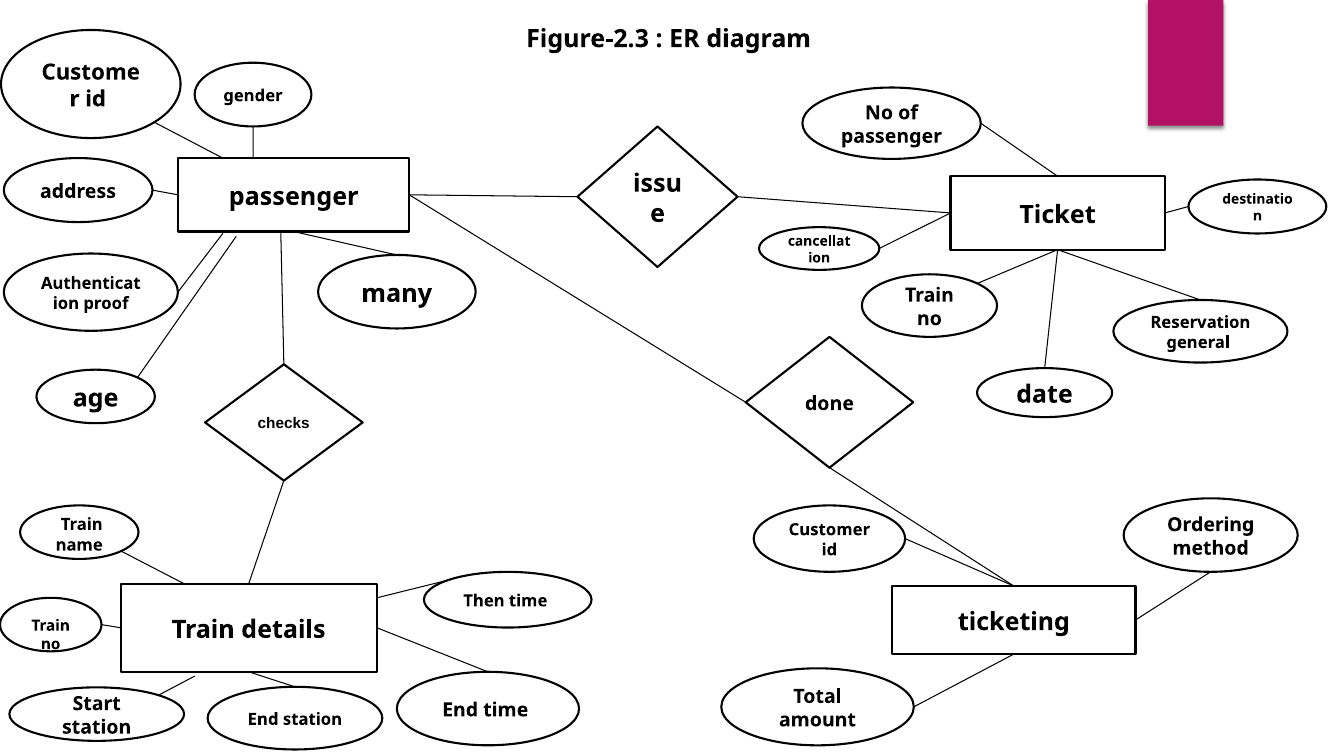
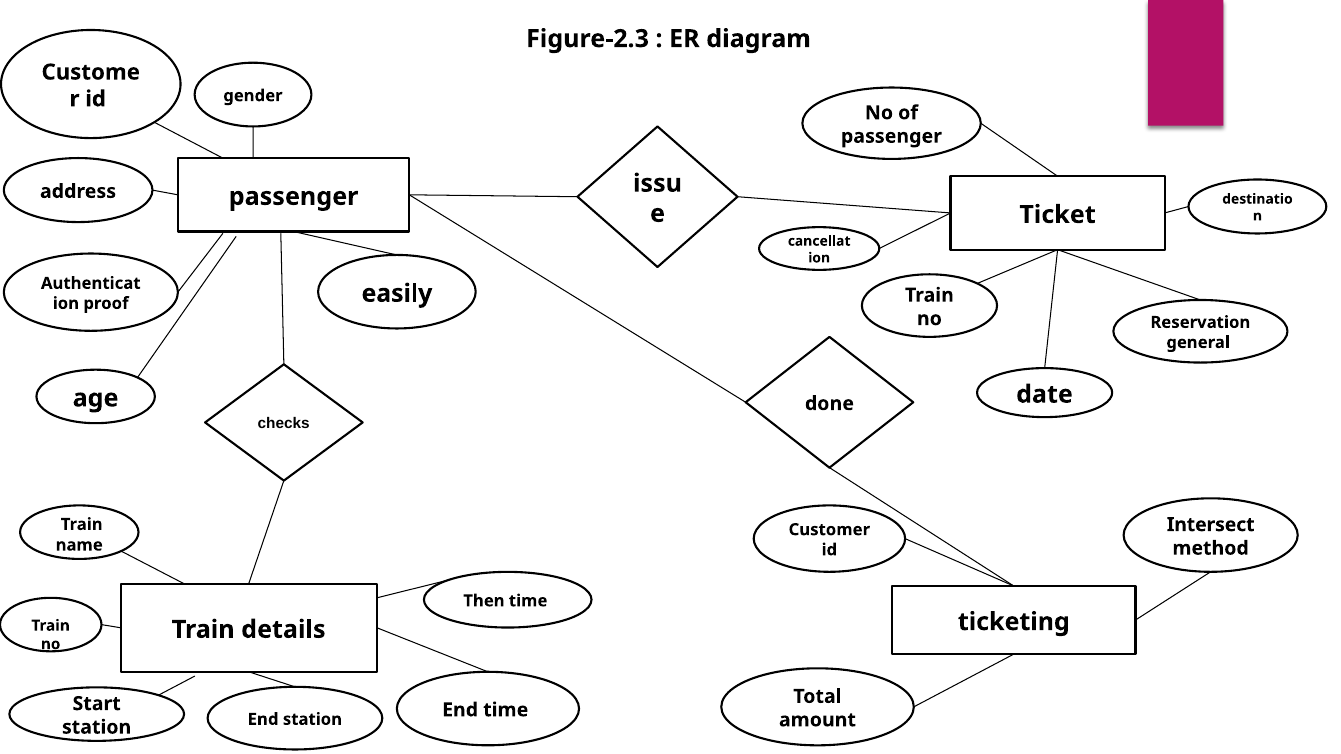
many: many -> easily (397, 294)
Ordering: Ordering -> Intersect (1211, 525)
